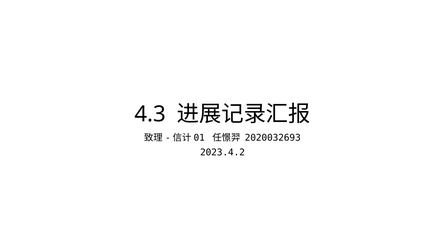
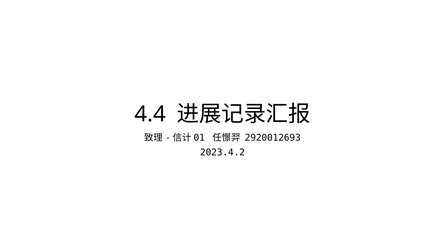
4.3: 4.3 -> 4.4 (150, 114)
2020032693: 2020032693 -> 2920012693 (273, 138)
